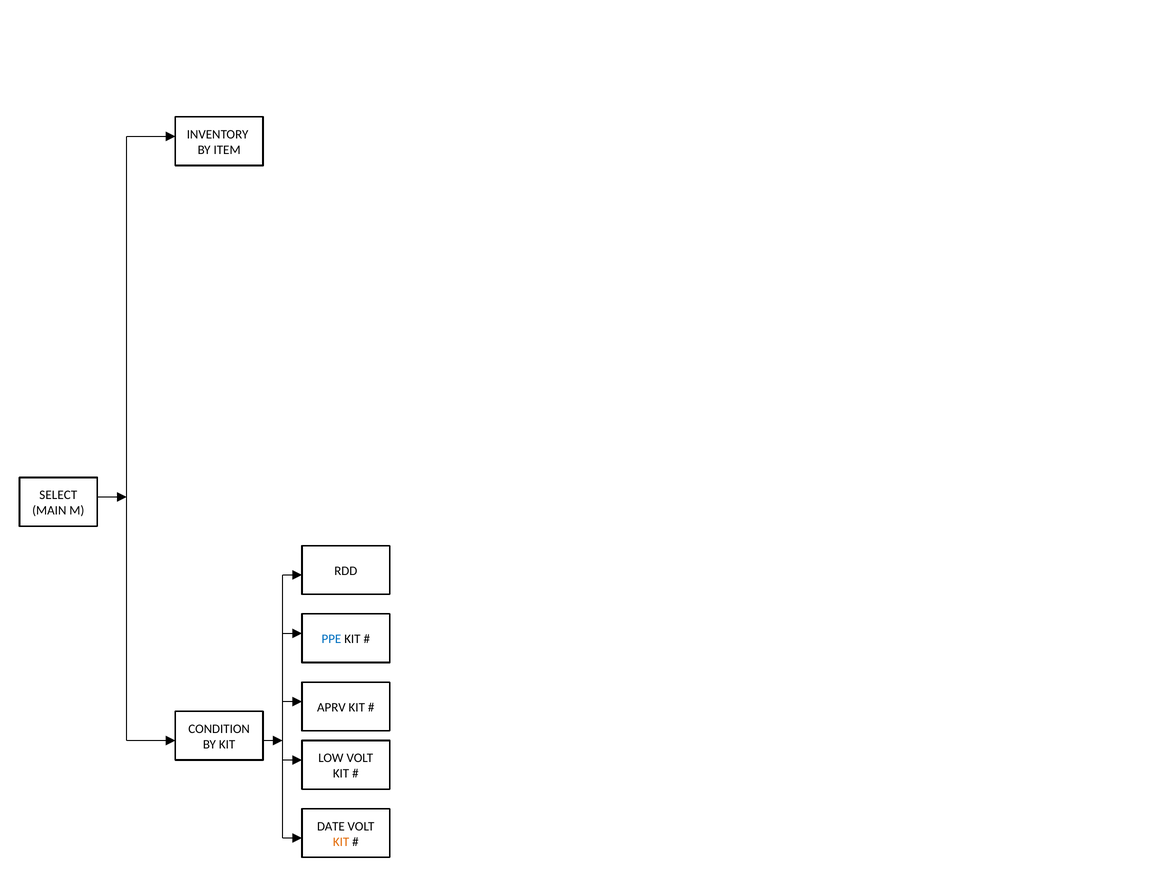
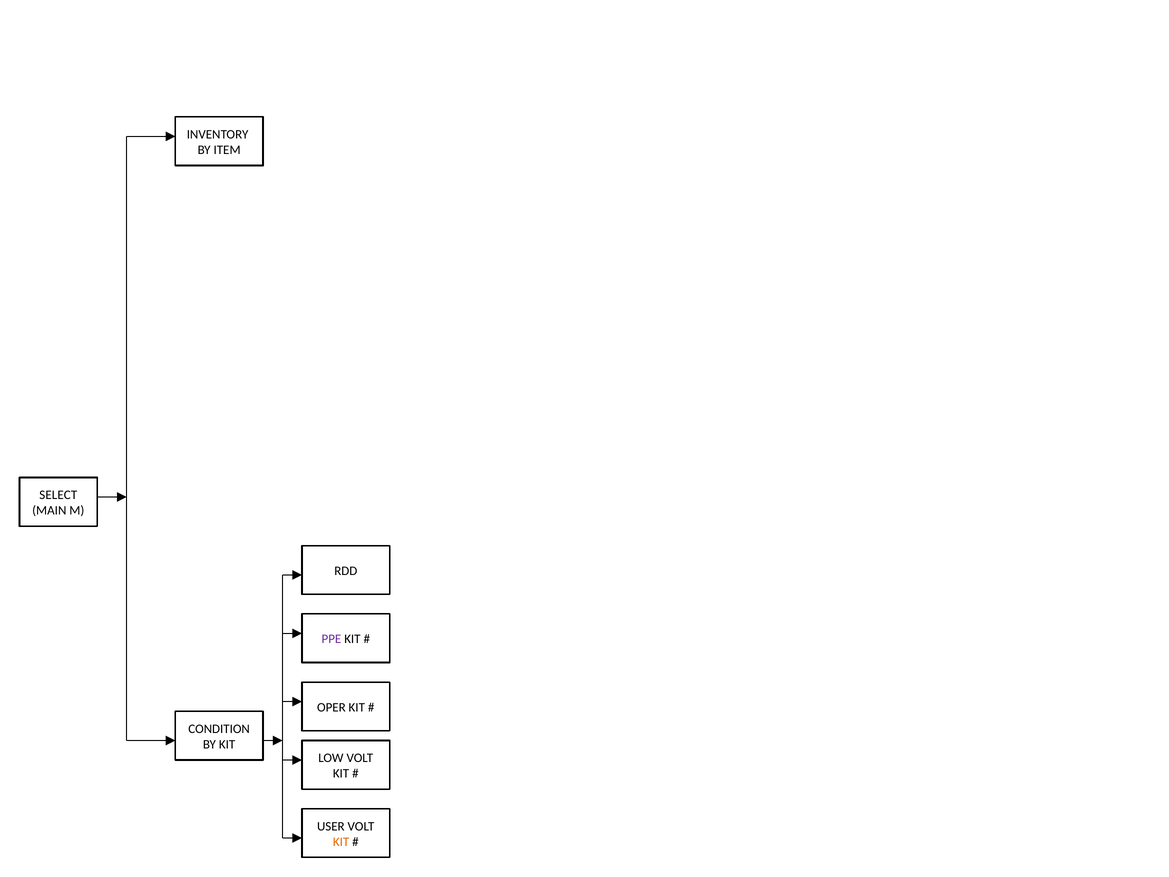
PPE colour: blue -> purple (331, 639)
APRV: APRV -> OPER (331, 707)
DATE: DATE -> USER (331, 826)
